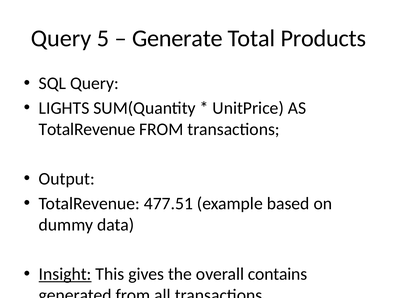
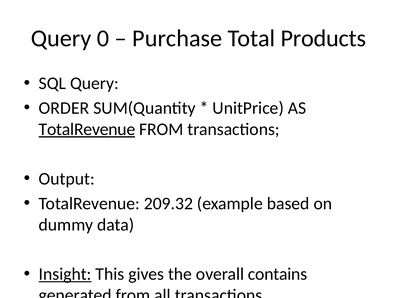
5: 5 -> 0 (103, 38)
Generate: Generate -> Purchase (177, 38)
LIGHTS: LIGHTS -> ORDER (64, 108)
TotalRevenue underline: none -> present (87, 129)
477.51: 477.51 -> 209.32 (168, 203)
